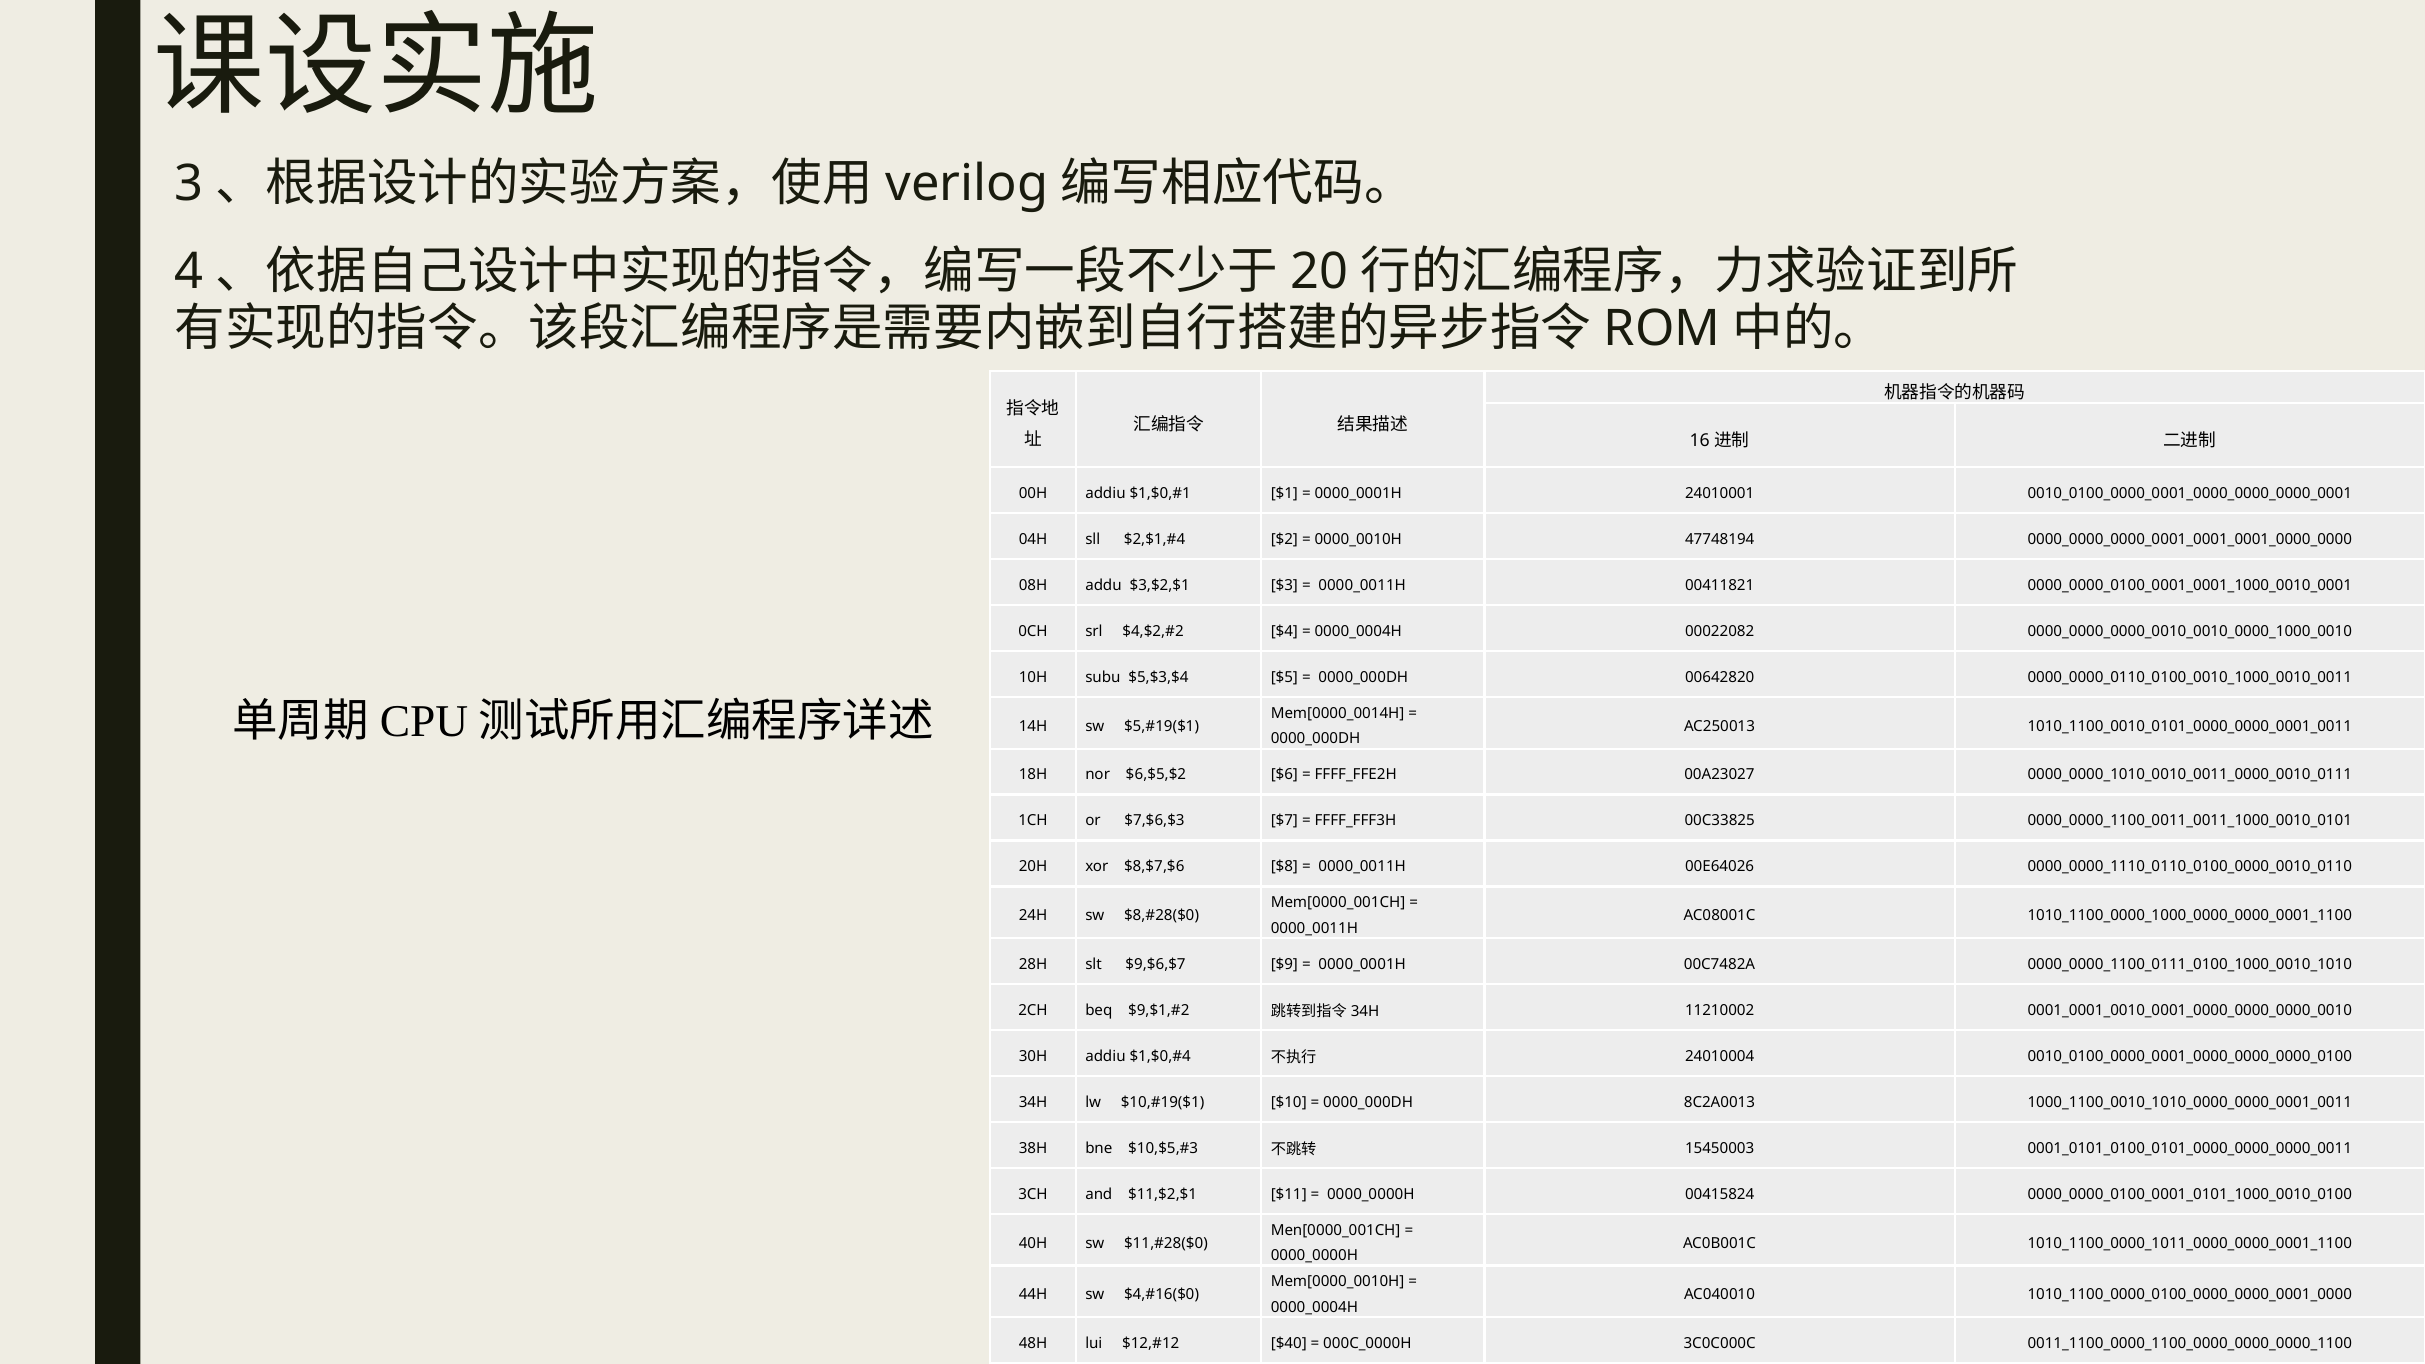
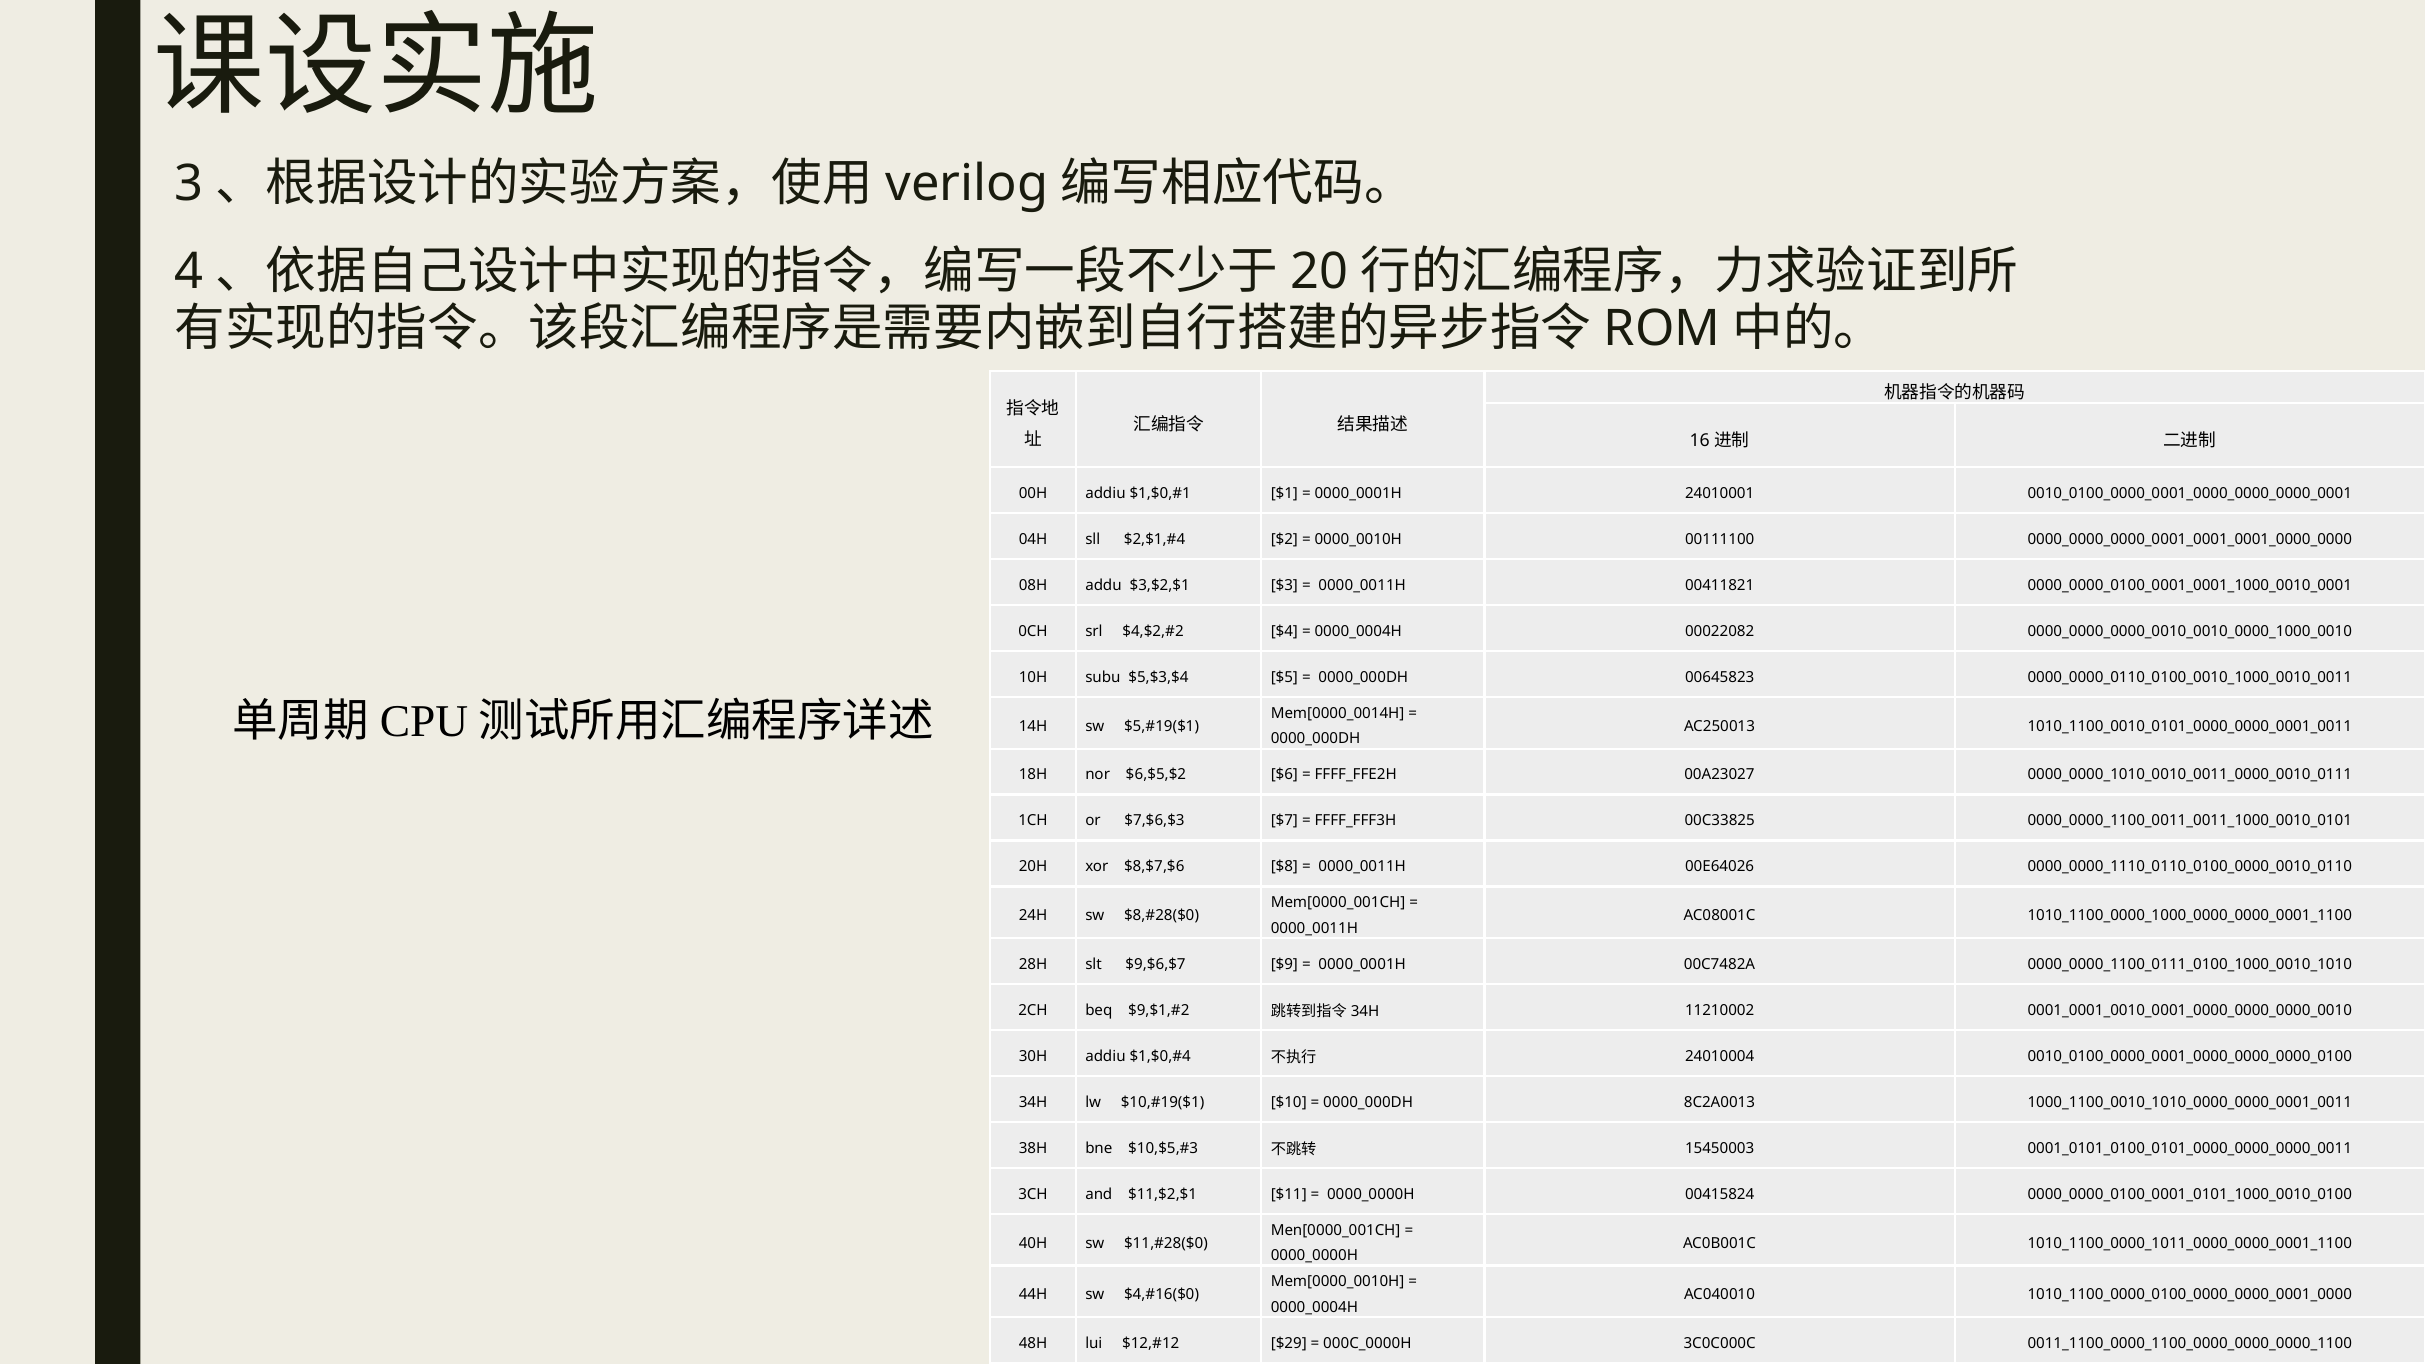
47748194: 47748194 -> 00111100 (1720, 539)
00642820: 00642820 -> 00645823 (1720, 677)
$40: $40 -> $29 (1289, 1344)
